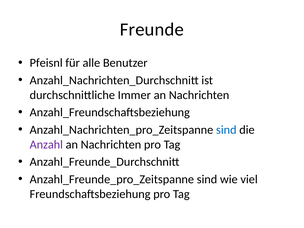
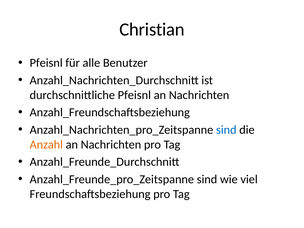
Freunde: Freunde -> Christian (152, 29)
durchschnittliche Immer: Immer -> Pfeisnl (134, 95)
Anzahl colour: purple -> orange (46, 145)
